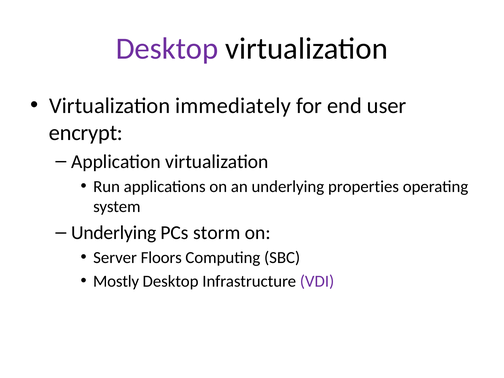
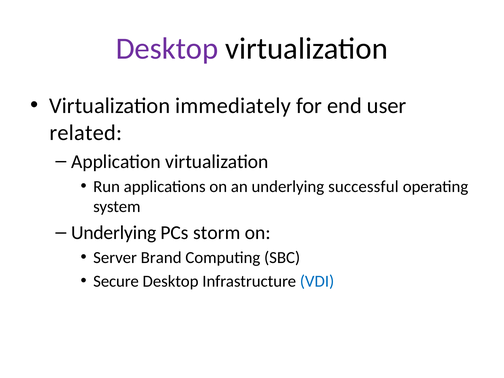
encrypt: encrypt -> related (86, 133)
properties: properties -> successful (363, 187)
Floors: Floors -> Brand (161, 258)
Mostly: Mostly -> Secure (116, 281)
VDI colour: purple -> blue (317, 281)
